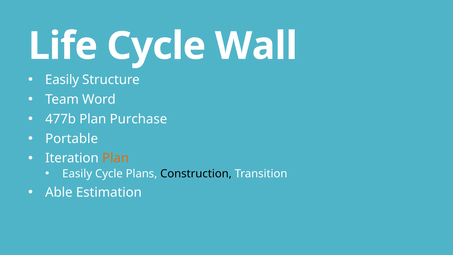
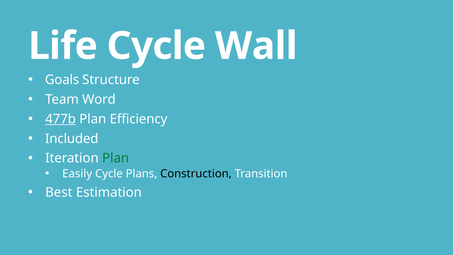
Easily: Easily -> Goals (62, 80)
477b underline: none -> present (61, 119)
Purchase: Purchase -> Efficiency (139, 119)
Portable: Portable -> Included (72, 139)
Plan colour: orange -> green (116, 158)
Able: Able -> Best (59, 192)
